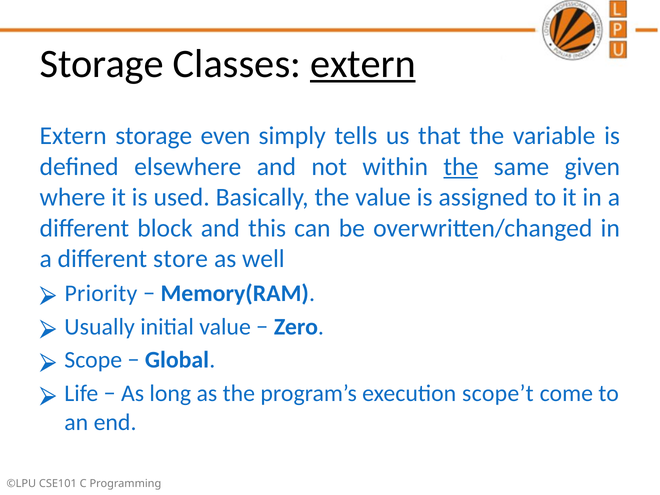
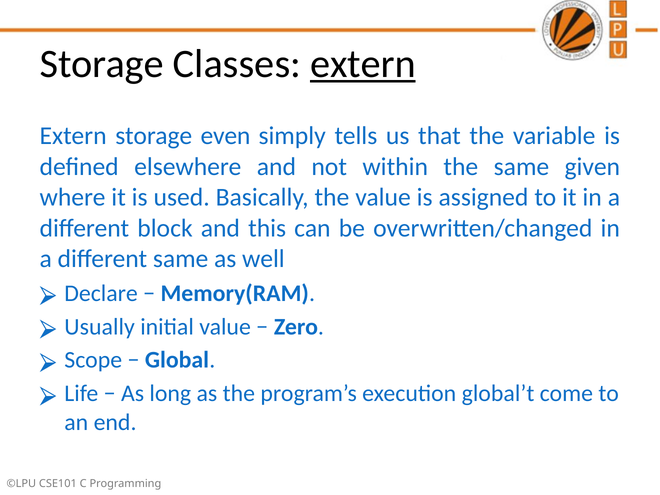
the underline: present -> none (461, 167)
different store: store -> same (181, 259)
Priority: Priority -> Declare (101, 293)
scope’t: scope’t -> global’t (498, 394)
